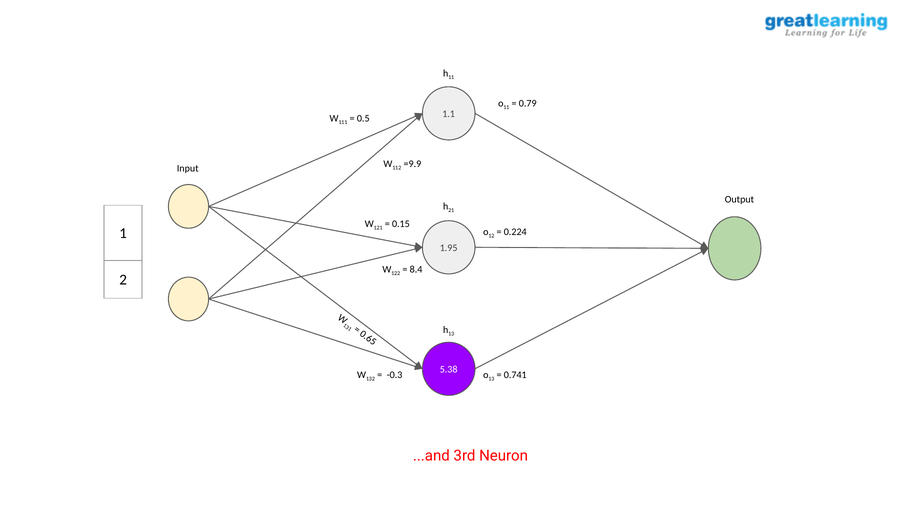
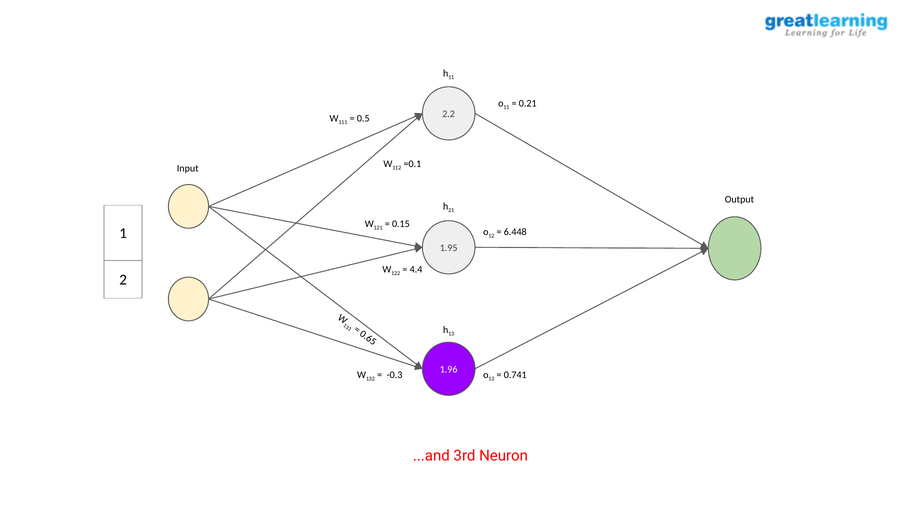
0.79: 0.79 -> 0.21 (528, 103)
1.1: 1.1 -> 2.2 (449, 114)
=9.9: =9.9 -> =0.1 (412, 164)
0.224: 0.224 -> 6.448 (515, 231)
8.4: 8.4 -> 4.4 (416, 269)
5.38: 5.38 -> 1.96 (449, 369)
